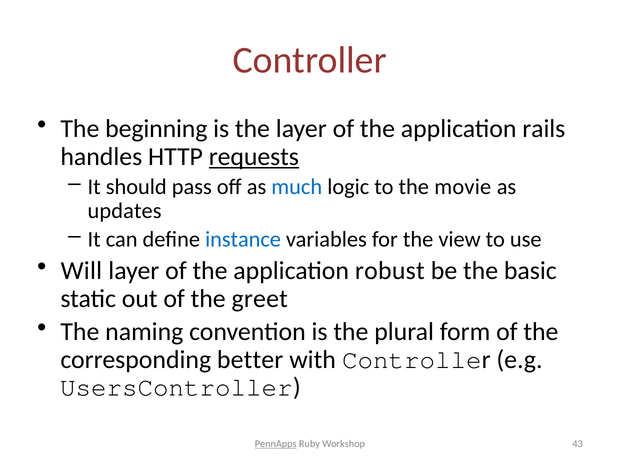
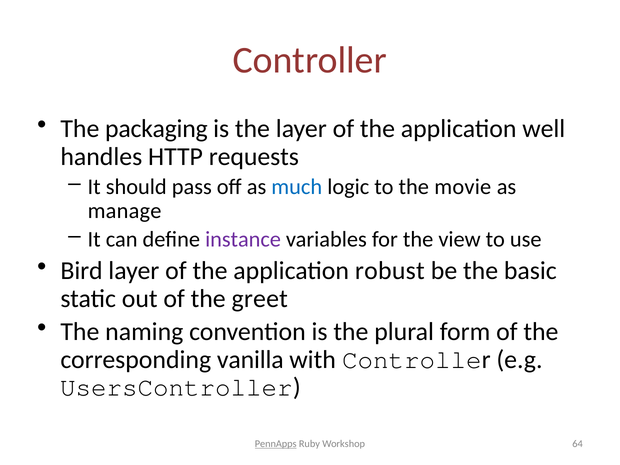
beginning: beginning -> packaging (156, 129)
rails: rails -> well (544, 129)
requests underline: present -> none (254, 157)
updates: updates -> manage (125, 211)
instance colour: blue -> purple (243, 239)
Will: Will -> Bird (82, 271)
better: better -> vanilla (250, 359)
43: 43 -> 64 (578, 444)
